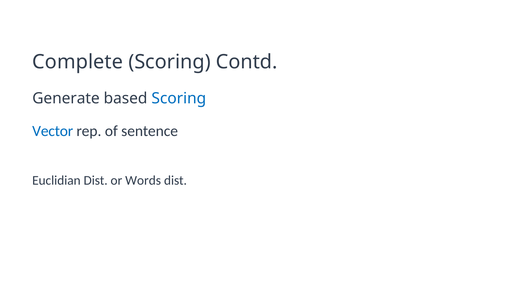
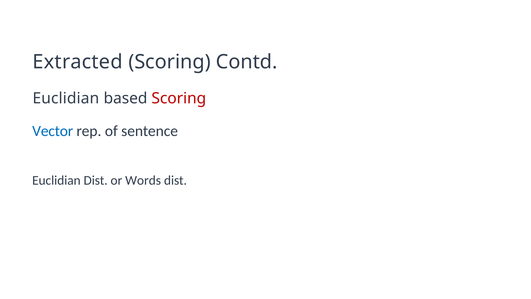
Complete: Complete -> Extracted (78, 62)
Generate: Generate -> Euclidian (66, 98)
Scoring colour: blue -> red (179, 98)
